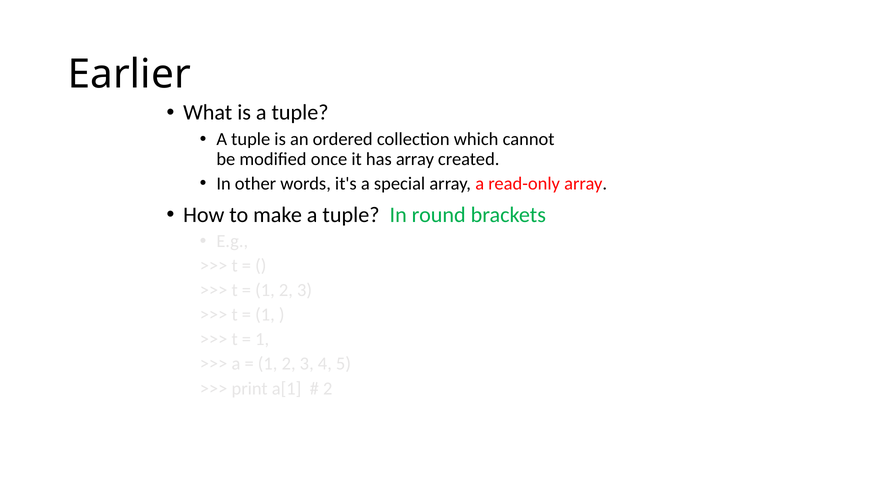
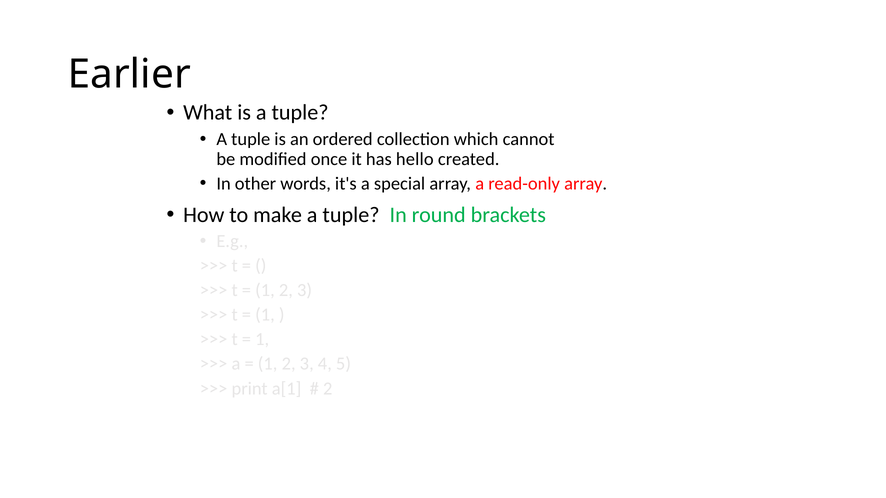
has array: array -> hello (415, 159)
